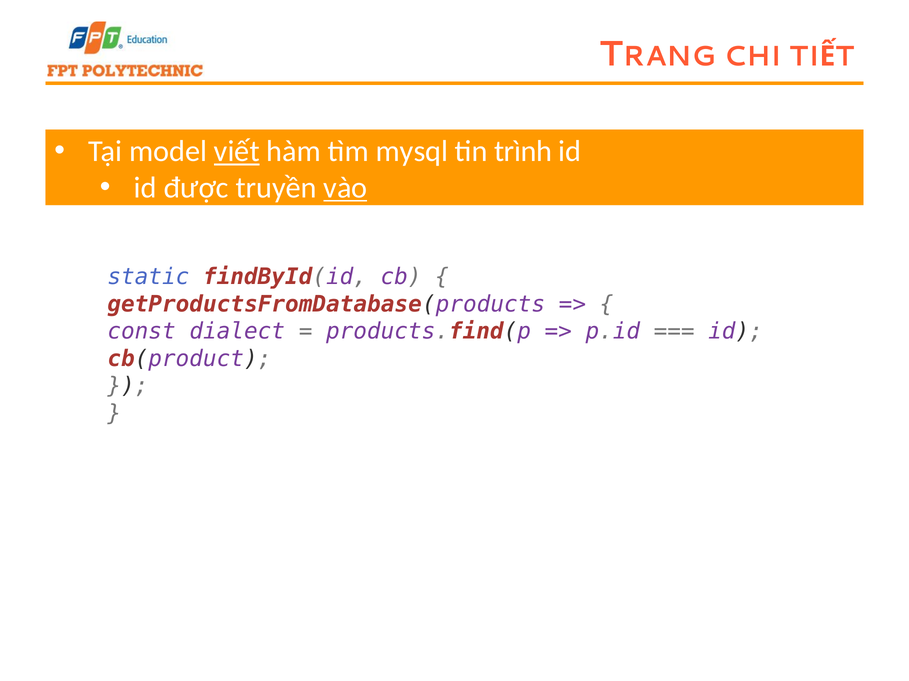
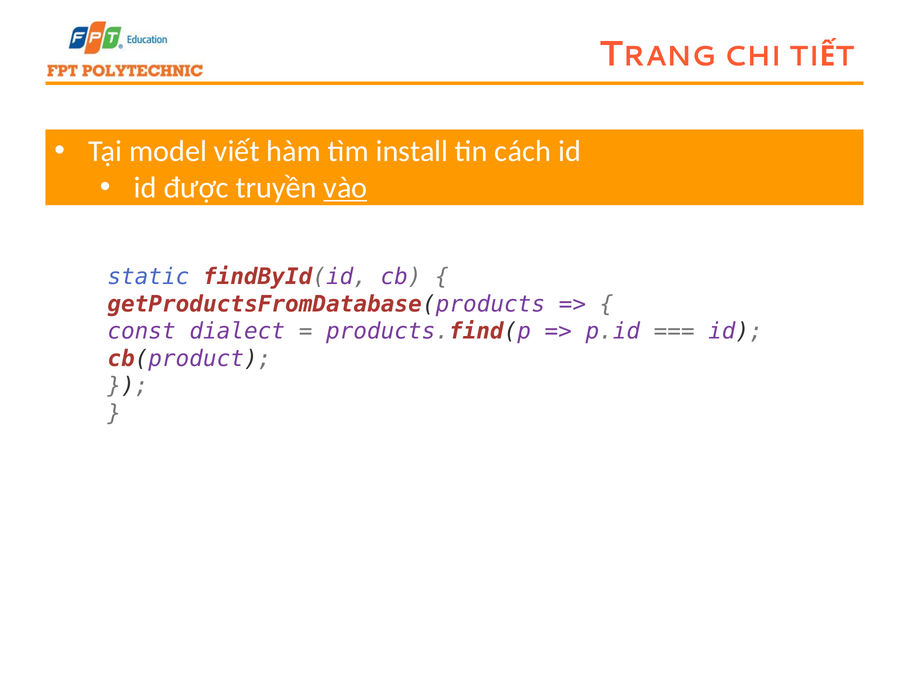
viết underline: present -> none (237, 152)
mysql: mysql -> install (412, 152)
trình: trình -> cách (523, 152)
